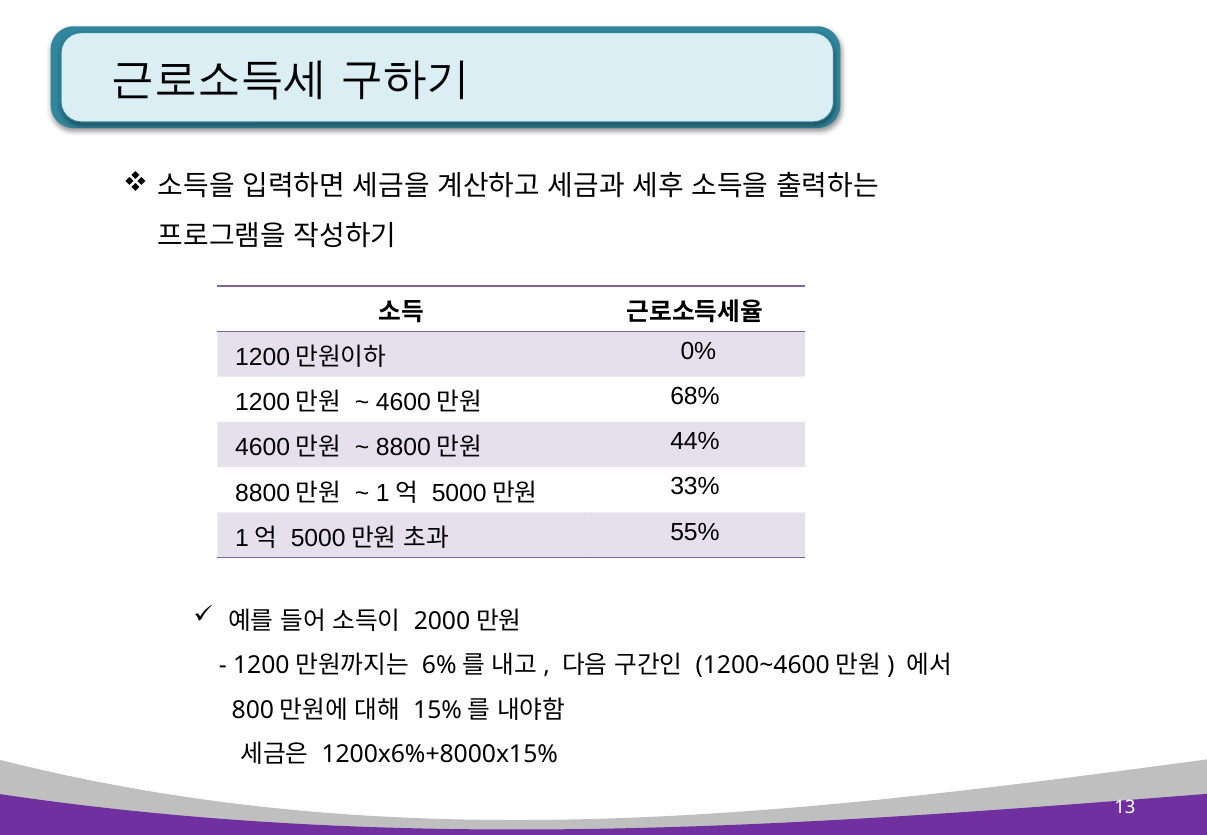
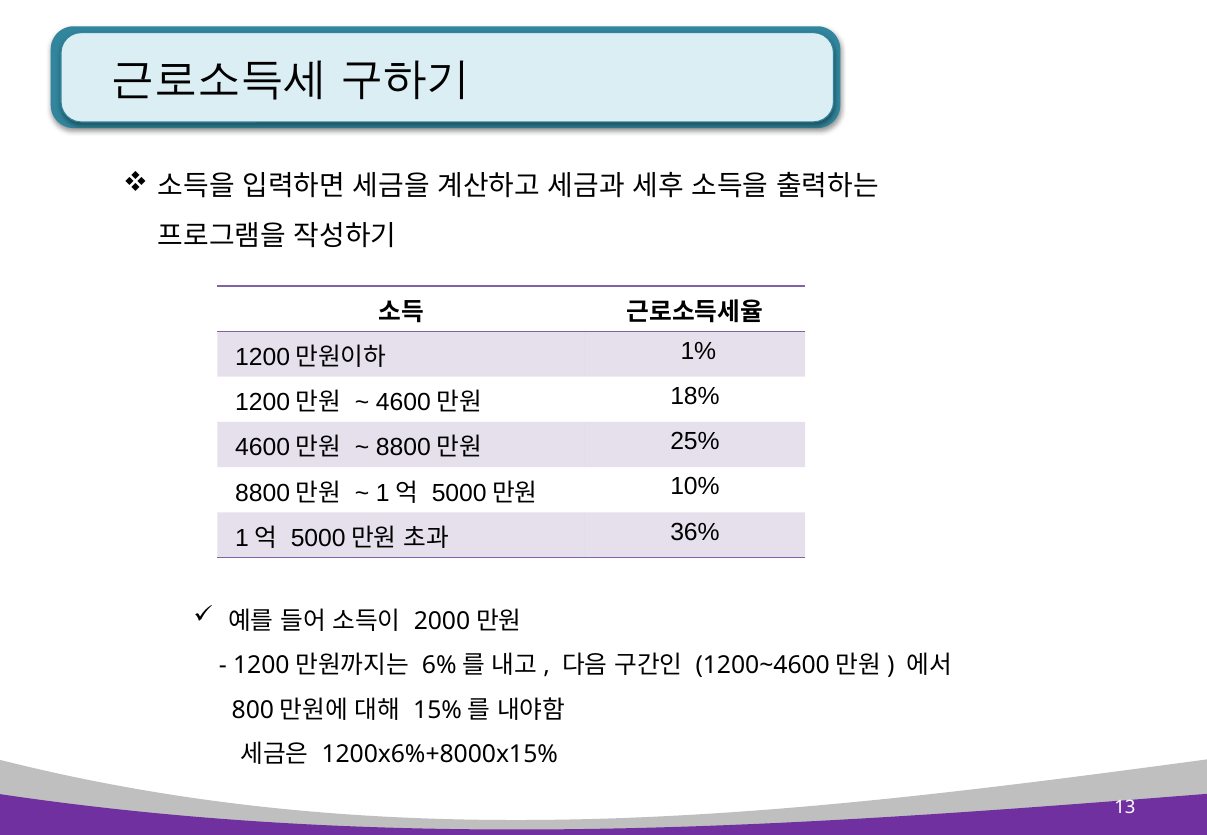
0%: 0% -> 1% (698, 351)
68%: 68% -> 18% (695, 397)
44%: 44% -> 25% (695, 442)
33%: 33% -> 10% (695, 487)
55%: 55% -> 36% (695, 532)
